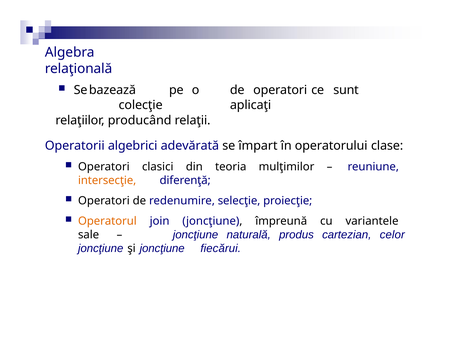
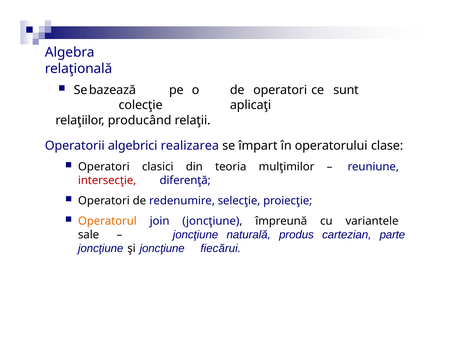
adevărată: adevărată -> realizarea (190, 146)
intersecţie colour: orange -> red (107, 180)
celor: celor -> parte (392, 235)
